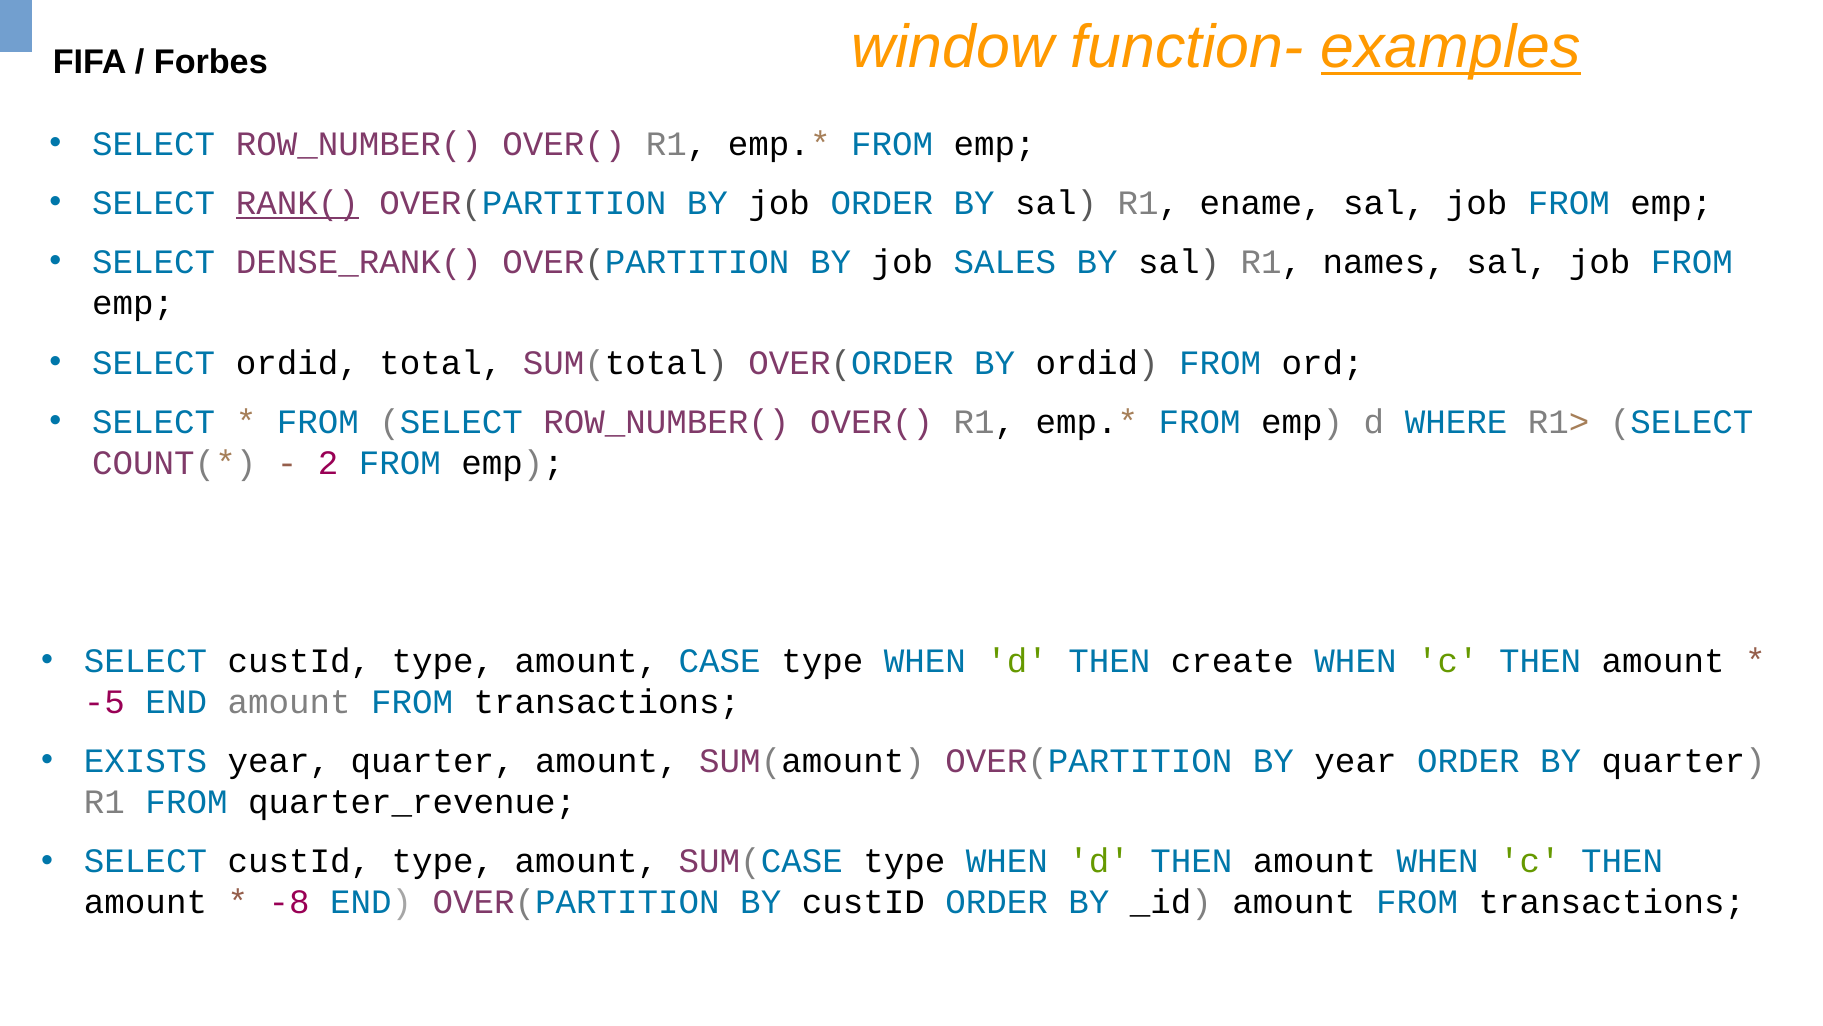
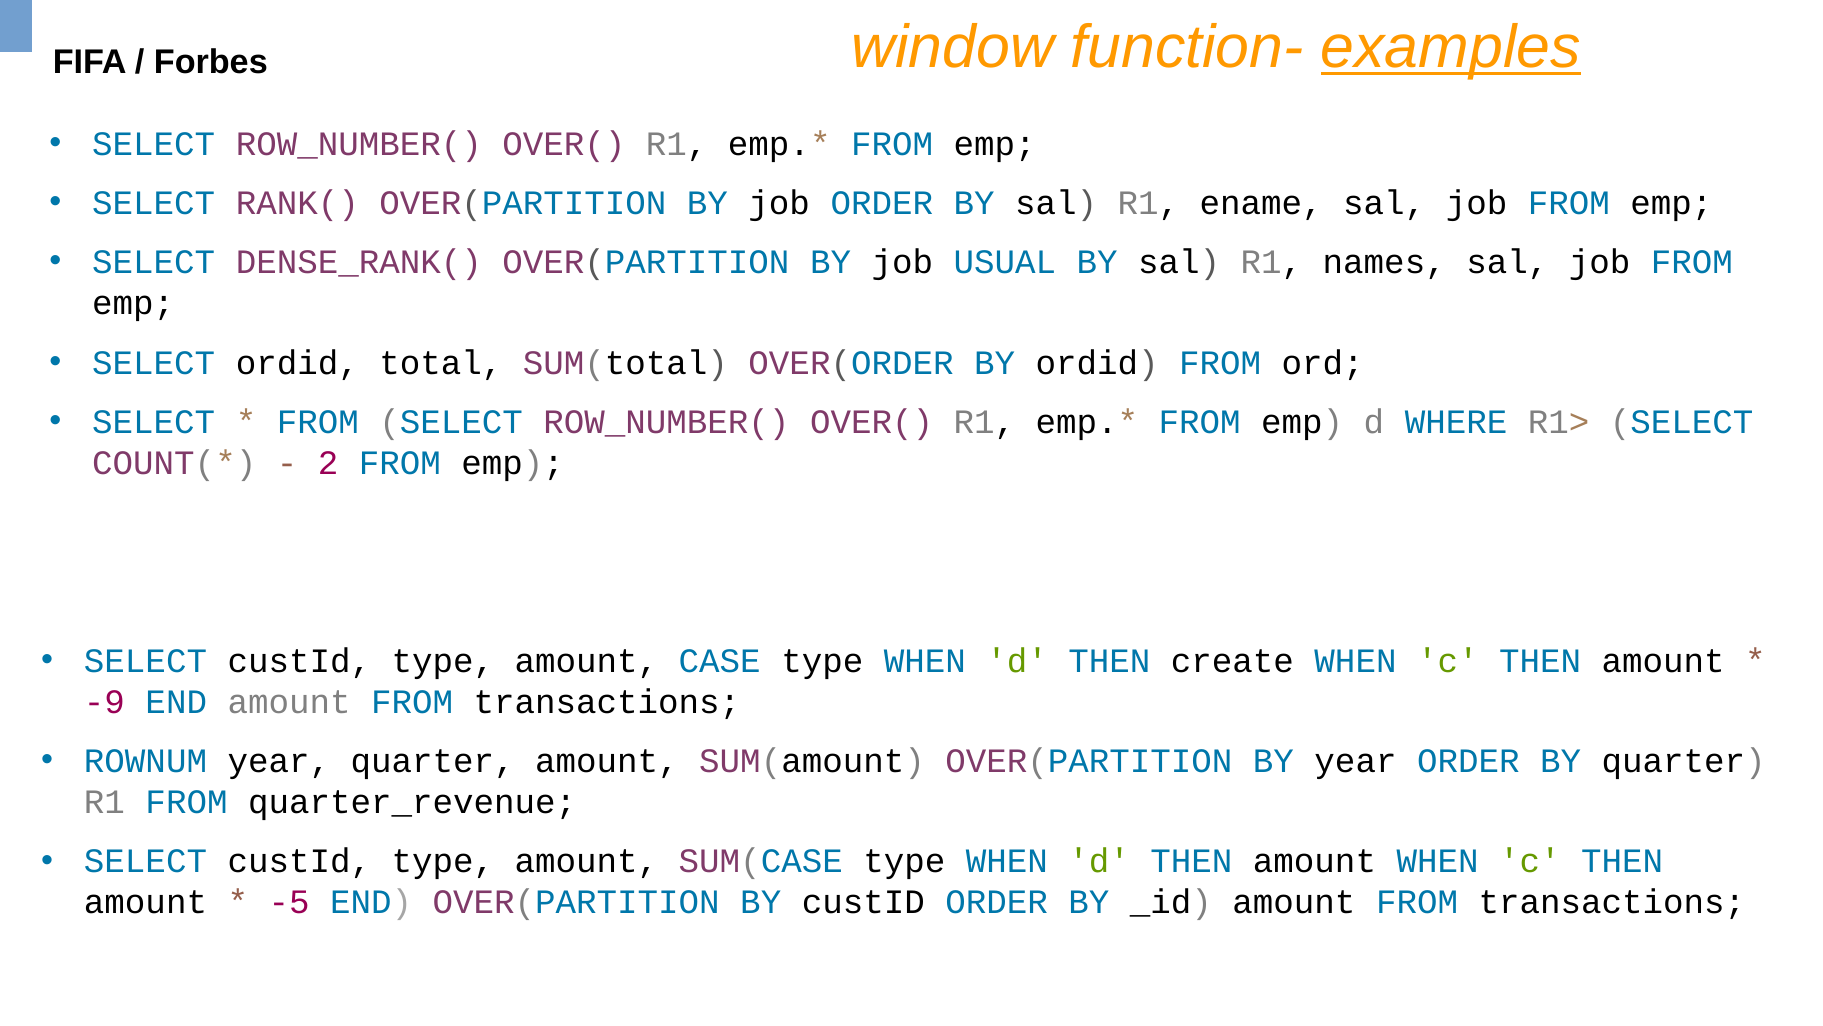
RANK( underline: present -> none (297, 203)
SALES: SALES -> USUAL (1005, 262)
-5: -5 -> -9 (104, 702)
EXISTS: EXISTS -> ROWNUM (145, 761)
-8: -8 -> -5 (289, 902)
